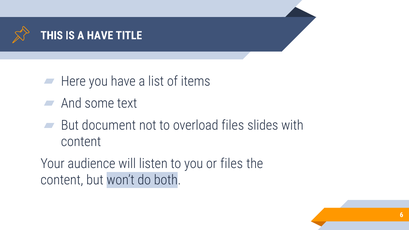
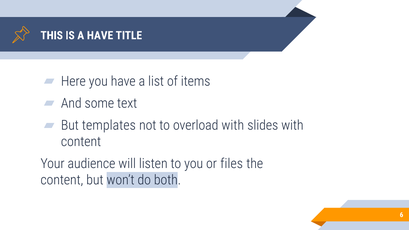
document: document -> templates (109, 125)
overload files: files -> with (233, 125)
